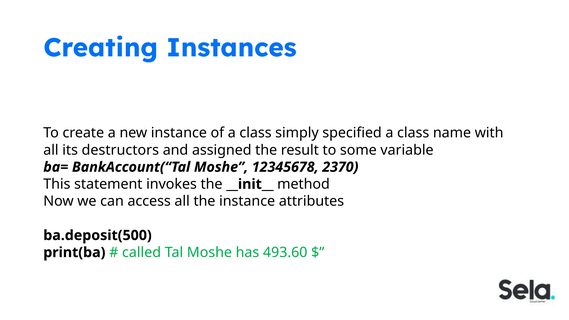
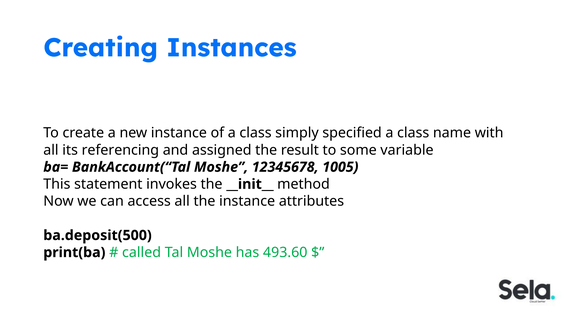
destructors: destructors -> referencing (120, 150)
2370: 2370 -> 1005 (340, 167)
